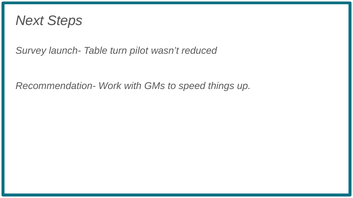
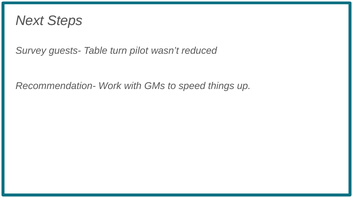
launch-: launch- -> guests- (65, 51)
